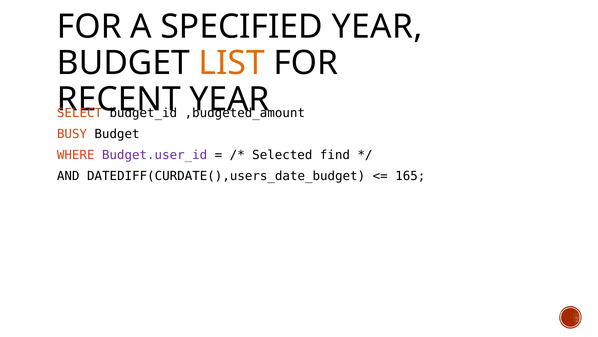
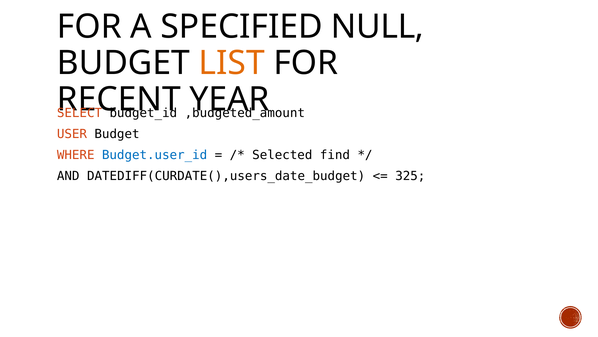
SPECIFIED YEAR: YEAR -> NULL (377, 27)
BUSY: BUSY -> USER (72, 134)
Budget.user_id colour: purple -> blue (155, 155)
165: 165 -> 325 (410, 176)
